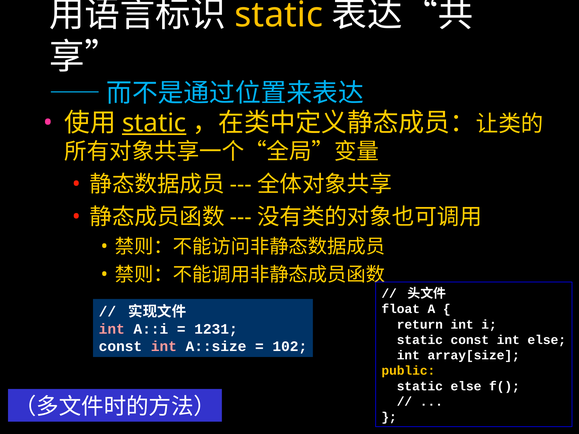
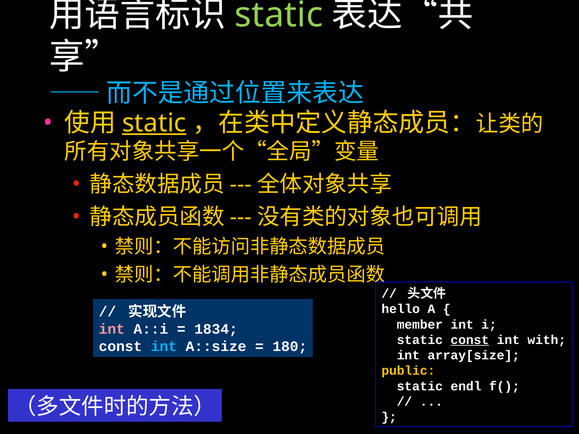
static colour: yellow -> light green (279, 15)
float: float -> hello (401, 309)
return: return -> member (420, 325)
1231: 1231 -> 1834 (216, 329)
const underline: none -> present (470, 340)
int else: else -> with (547, 340)
int colour: pink -> light blue (164, 347)
102: 102 -> 180 (290, 347)
static else: else -> endl (466, 386)
